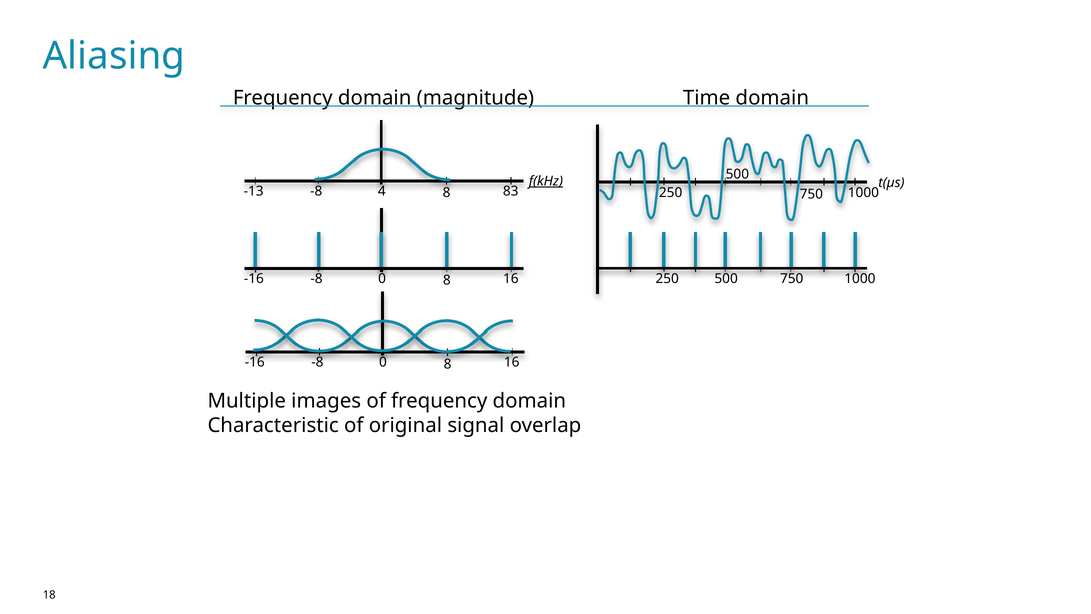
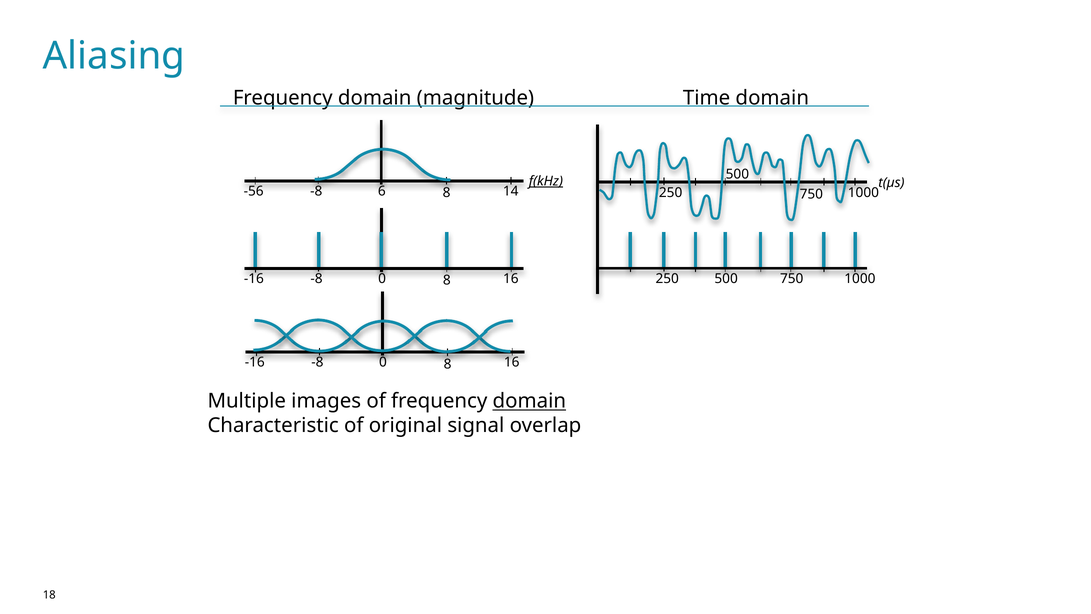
-13: -13 -> -56 (254, 191)
4: 4 -> 6 (382, 191)
83: 83 -> 14 (511, 191)
domain underline: none -> present (529, 401)
